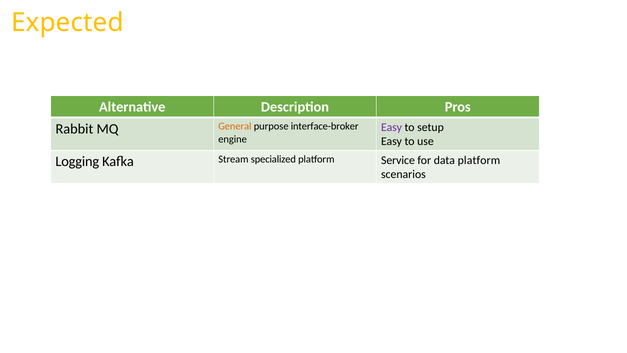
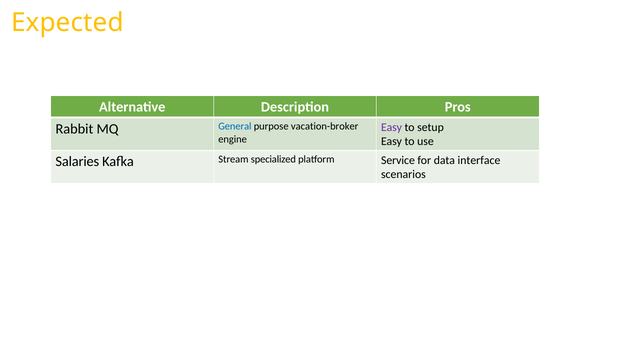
General colour: orange -> blue (235, 126)
interface-broker: interface-broker -> vacation-broker (325, 126)
Logging: Logging -> Salaries (77, 162)
data platform: platform -> interface (479, 160)
